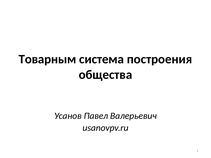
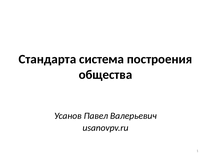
Товарным: Товарным -> Стандарта (47, 59)
